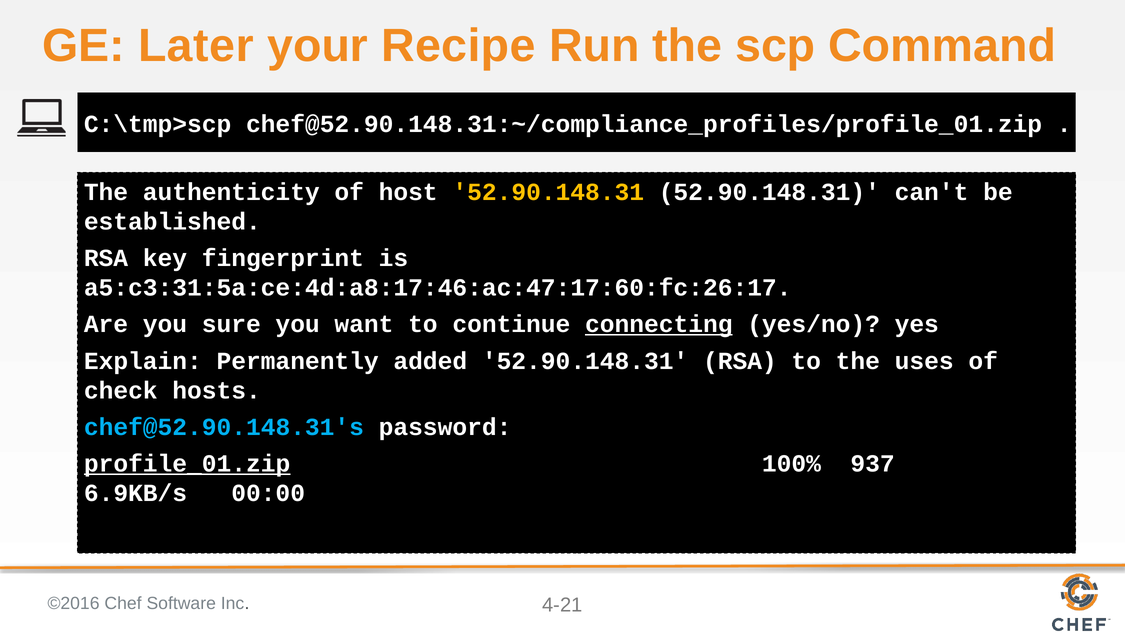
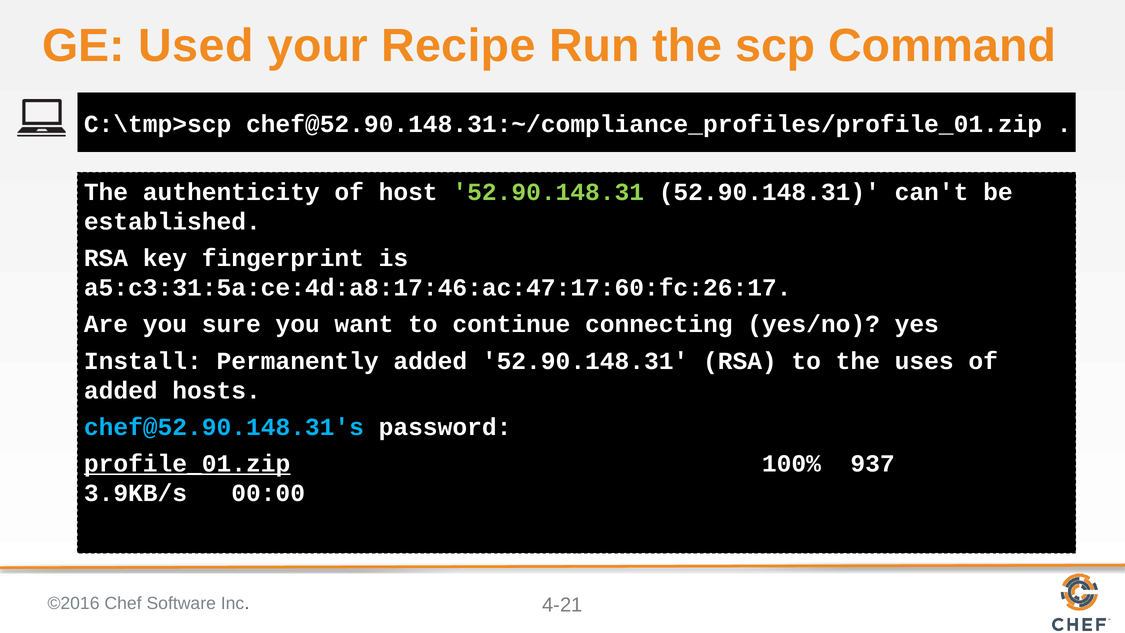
Later: Later -> Used (196, 46)
52.90.148.31 colour: yellow -> light green (548, 192)
connecting underline: present -> none (659, 324)
Explain: Explain -> Install (143, 361)
check: check -> added (121, 390)
6.9KB/s: 6.9KB/s -> 3.9KB/s (135, 493)
